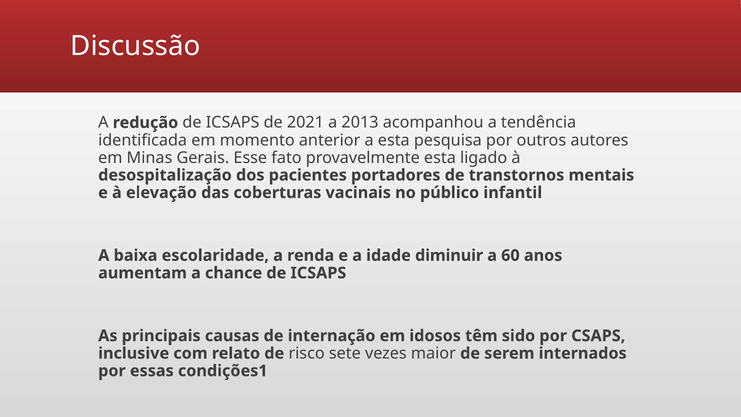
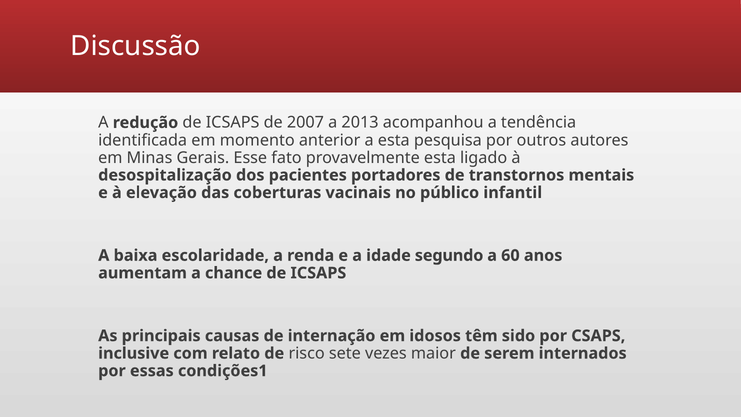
2021: 2021 -> 2007 (305, 123)
diminuir: diminuir -> segundo (449, 255)
